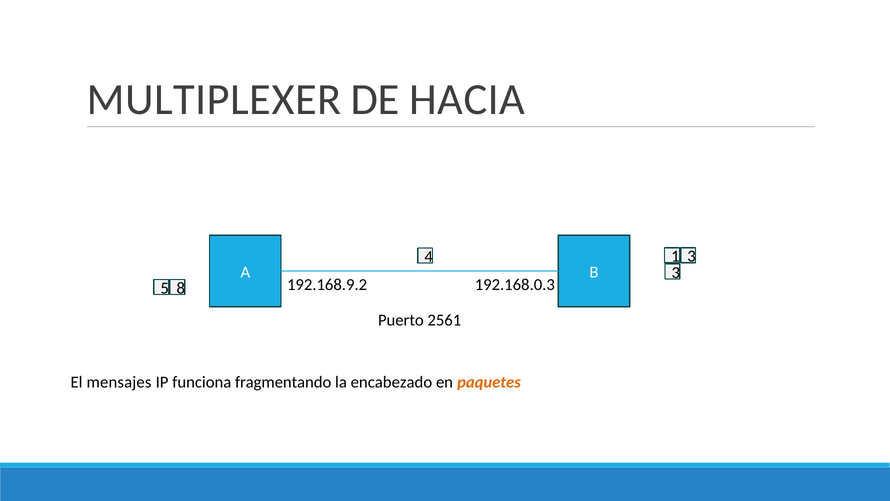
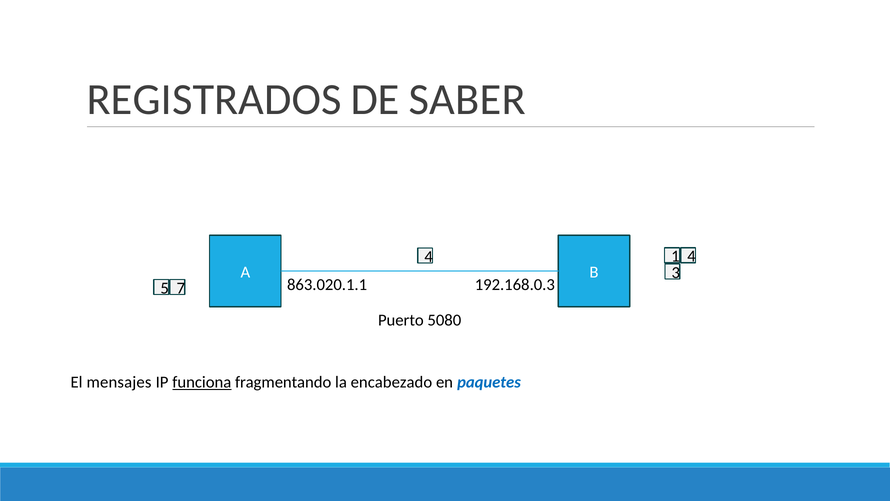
MULTIPLEXER: MULTIPLEXER -> REGISTRADOS (214, 100)
HACIA: HACIA -> SABER (467, 100)
3: 3 -> 4 (692, 256)
192.168.9.2: 192.168.9.2 -> 863.020.1.1 (327, 284)
8: 8 -> 7 (181, 288)
2561: 2561 -> 5080 (444, 320)
funciona underline: none -> present (202, 382)
paquetes colour: orange -> blue (489, 382)
